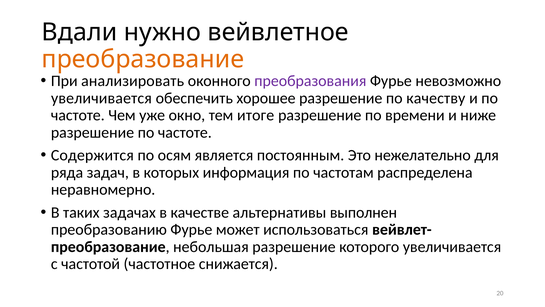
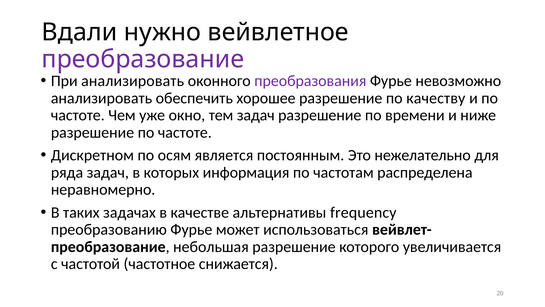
преобразование colour: orange -> purple (143, 59)
увеличивается: увеличивается -> анализировать (102, 98)
тем итоге: итоге -> задач (256, 115)
Содержится: Содержится -> Дискретном (92, 155)
выполнен: выполнен -> frequency (363, 212)
